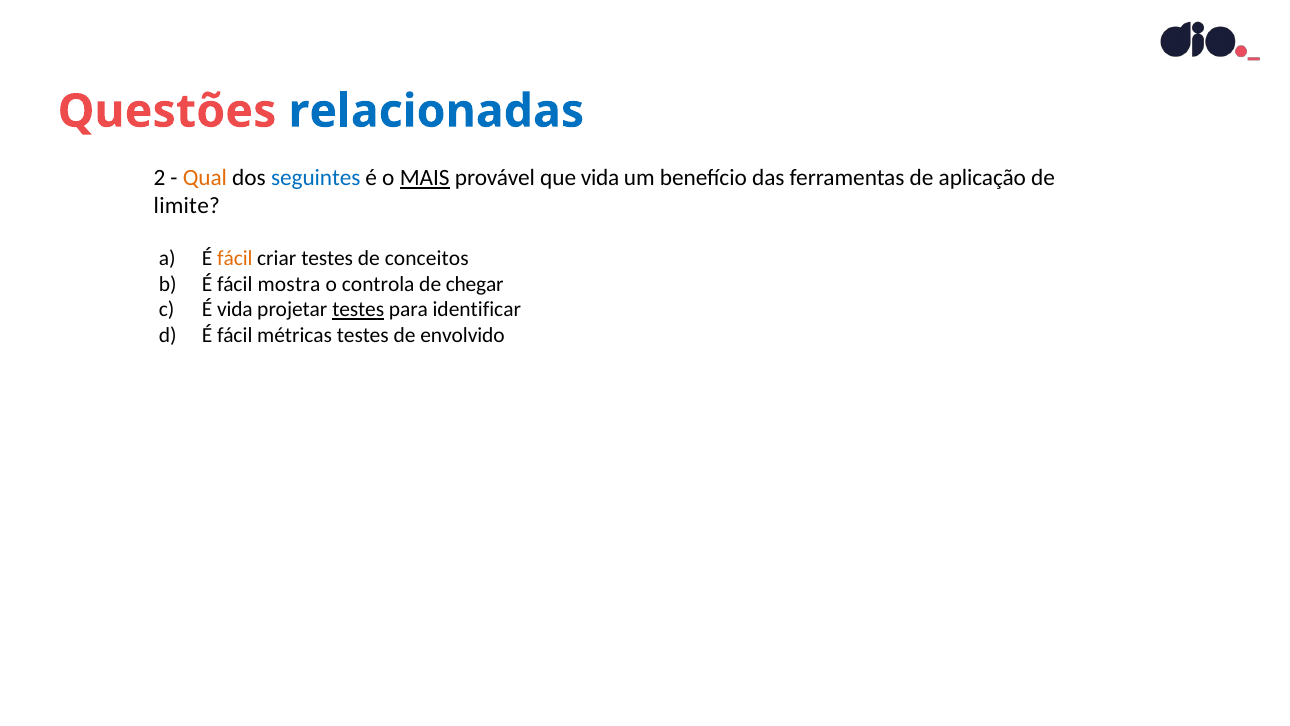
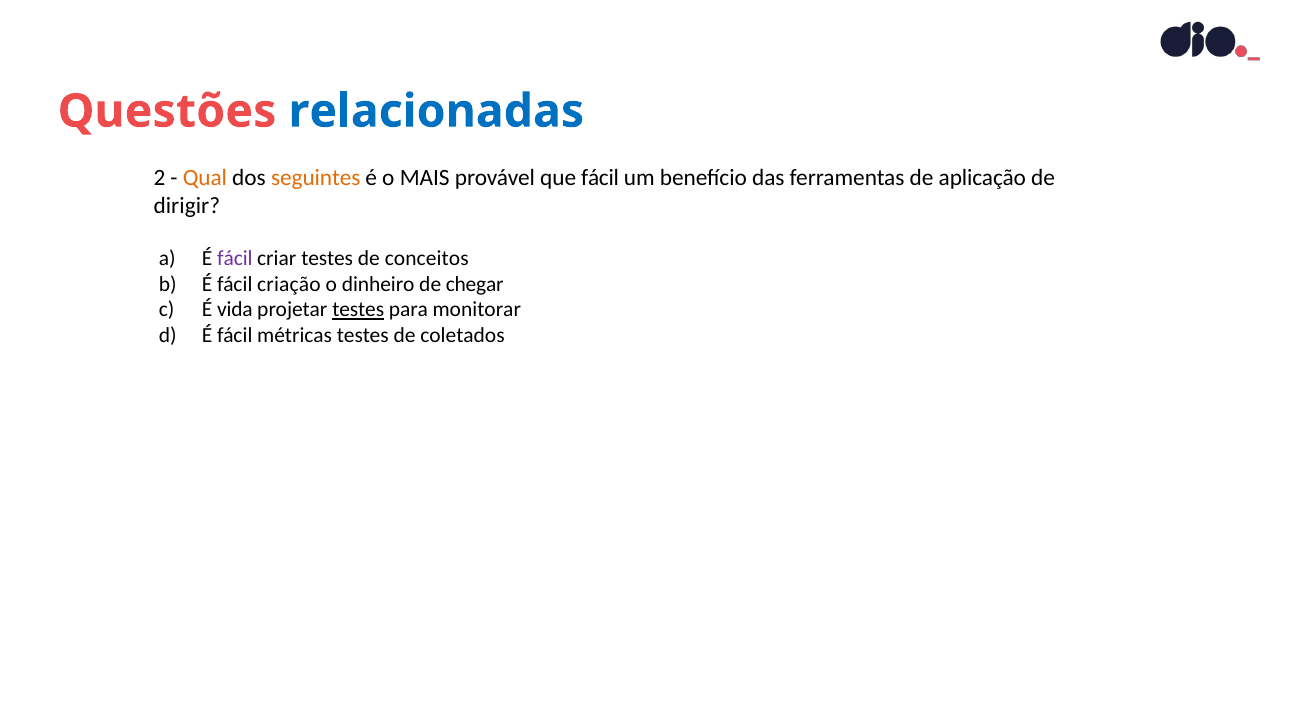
seguintes colour: blue -> orange (316, 178)
MAIS underline: present -> none (425, 178)
que vida: vida -> fácil (600, 178)
limite: limite -> dirigir (187, 206)
fácil colour: orange -> purple (235, 258)
mostra: mostra -> criação (289, 284)
controla: controla -> dinheiro (378, 284)
identificar: identificar -> monitorar (477, 310)
envolvido: envolvido -> coletados (463, 335)
